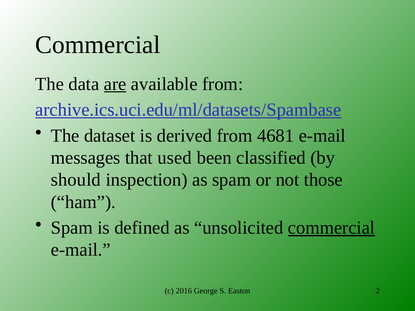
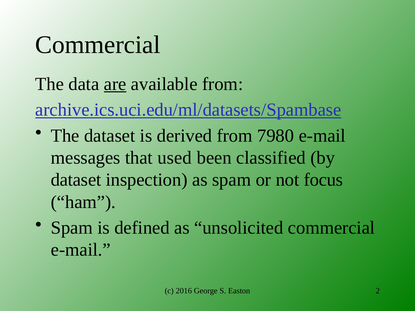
4681: 4681 -> 7980 (276, 136)
should: should -> dataset (76, 180)
those: those -> focus (323, 180)
commercial underline: present -> none (331, 228)
